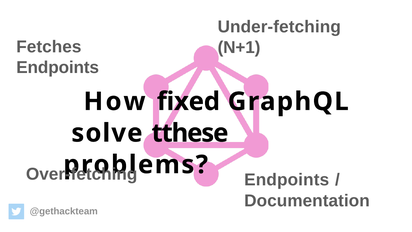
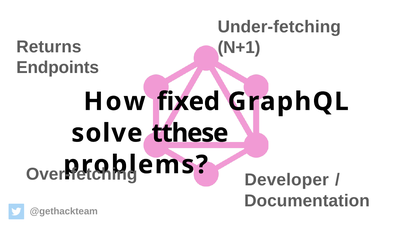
Fetches: Fetches -> Returns (49, 47)
Endpoints: Endpoints -> Developer (287, 180)
